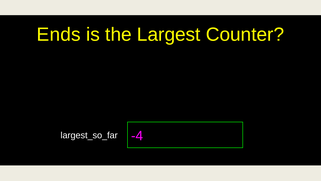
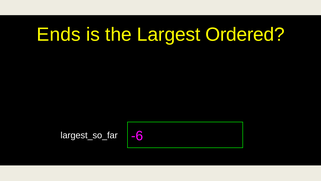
Counter: Counter -> Ordered (245, 34)
-4: -4 -> -6 (137, 135)
